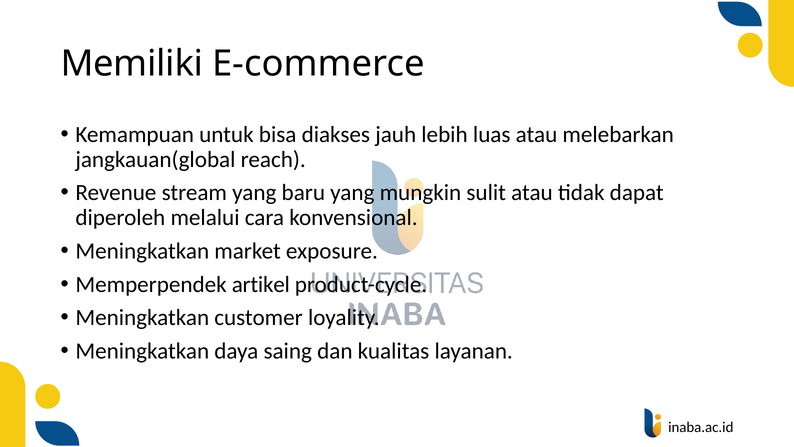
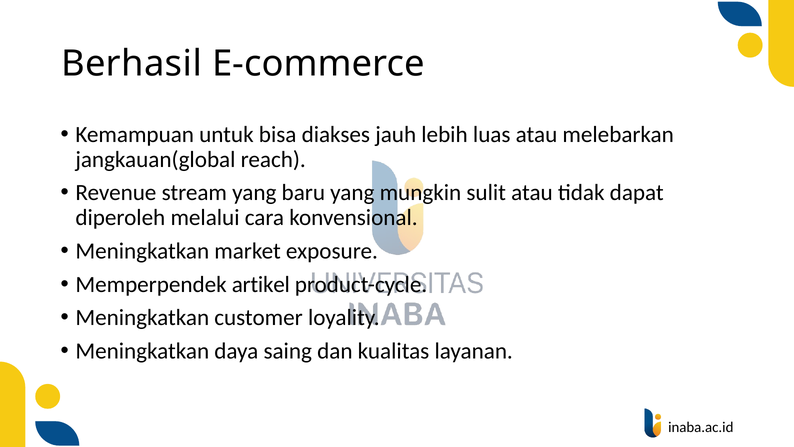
Memiliki: Memiliki -> Berhasil (131, 64)
